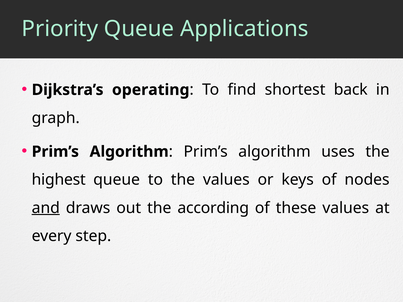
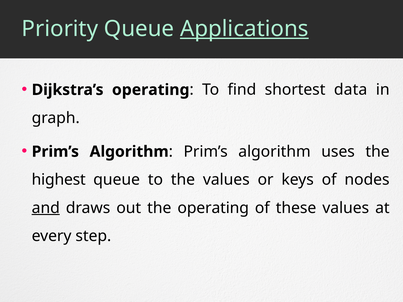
Applications underline: none -> present (244, 29)
back: back -> data (351, 90)
the according: according -> operating (213, 208)
